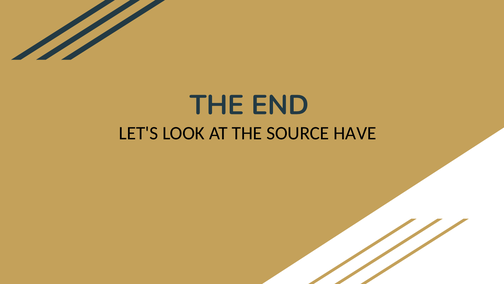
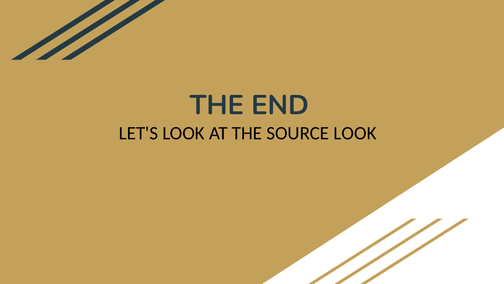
SOURCE HAVE: HAVE -> LOOK (355, 133)
